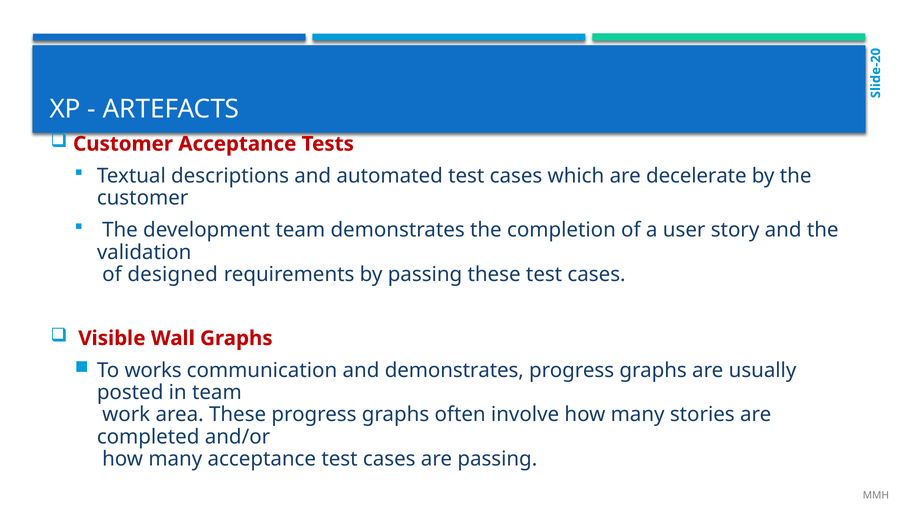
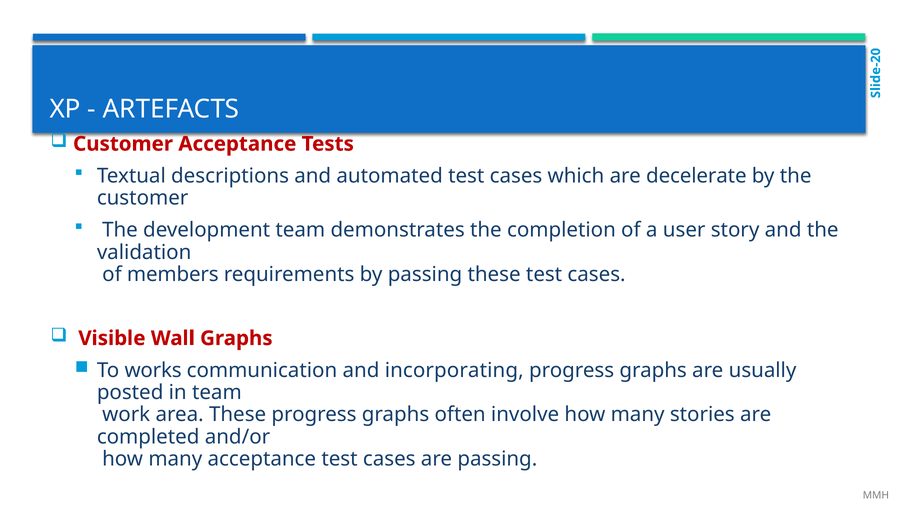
designed: designed -> members (173, 275)
and demonstrates: demonstrates -> incorporating (454, 370)
